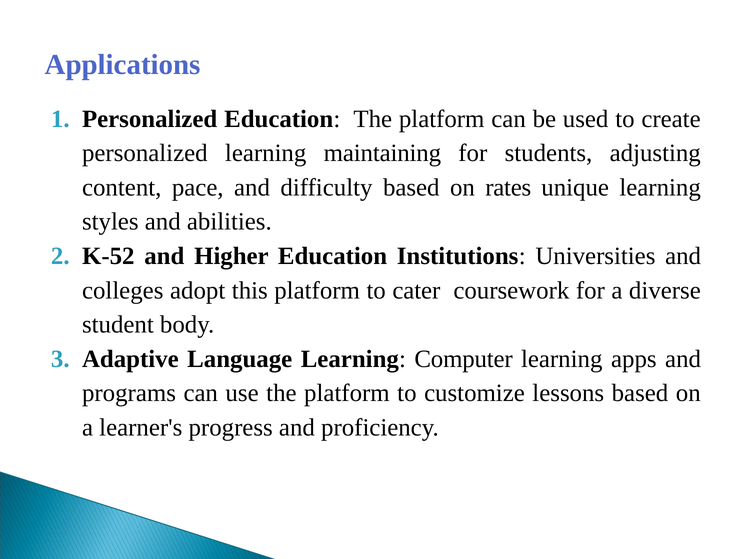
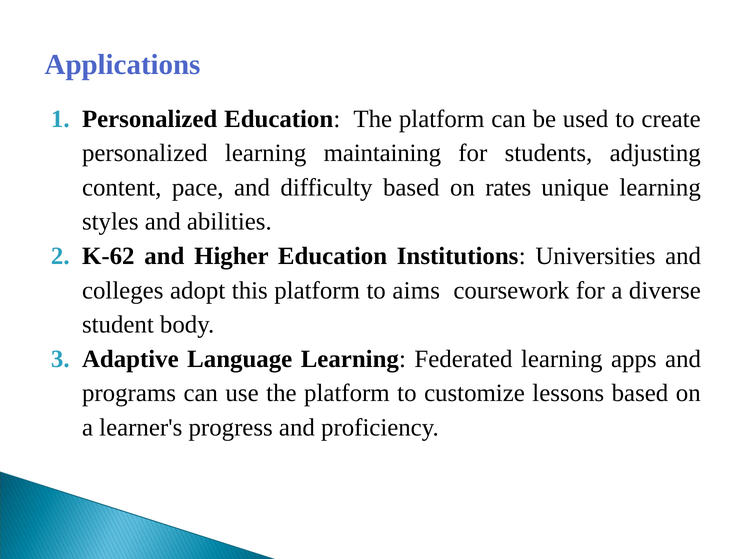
K-52: K-52 -> K-62 (108, 256)
cater: cater -> aims (416, 291)
Computer: Computer -> Federated (463, 359)
